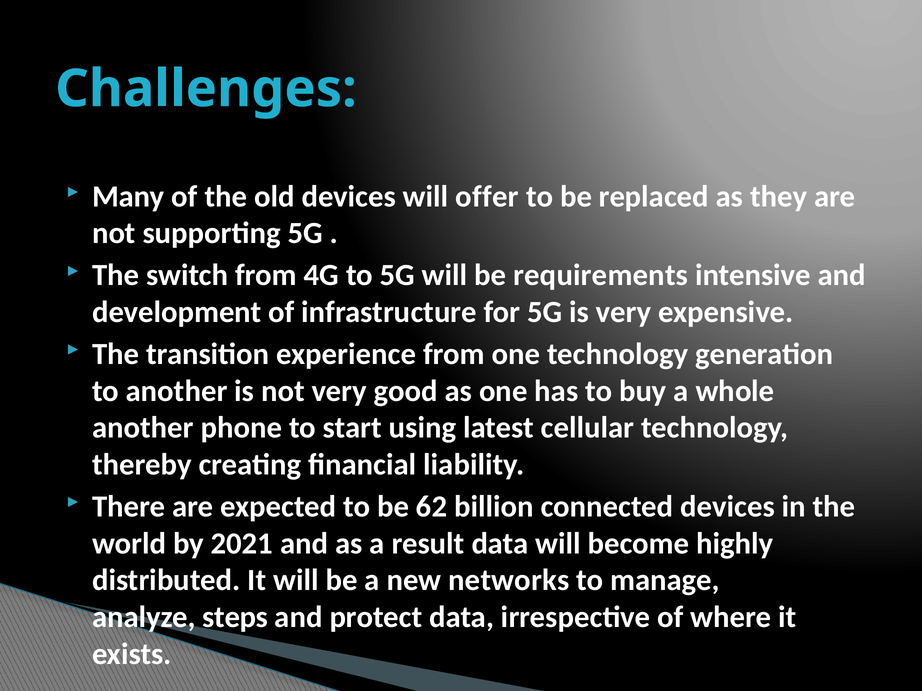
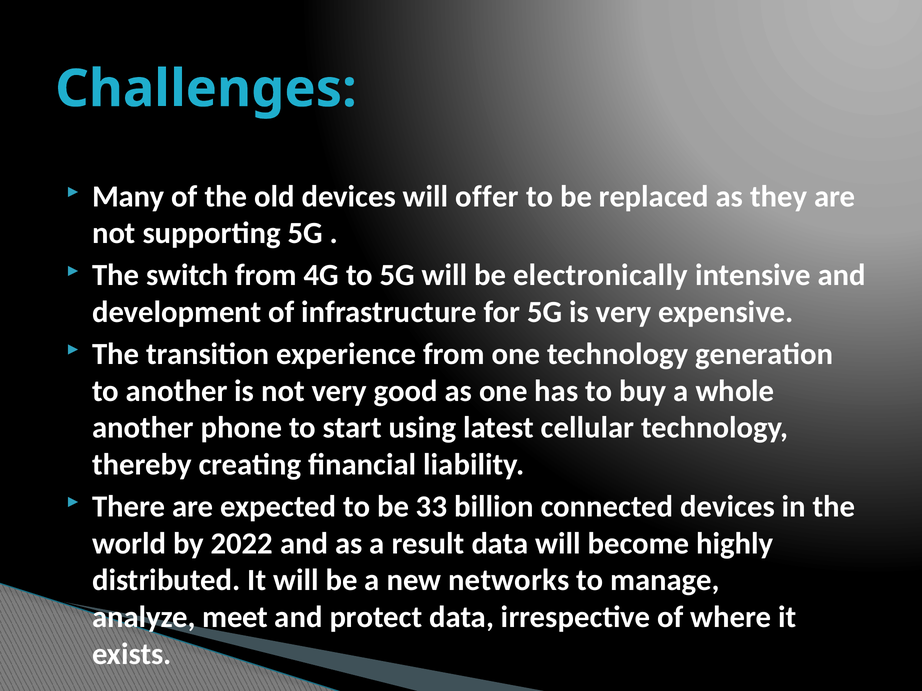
requirements: requirements -> electronically (601, 275)
62: 62 -> 33 (432, 507)
2021: 2021 -> 2022 (242, 544)
steps: steps -> meet (235, 618)
